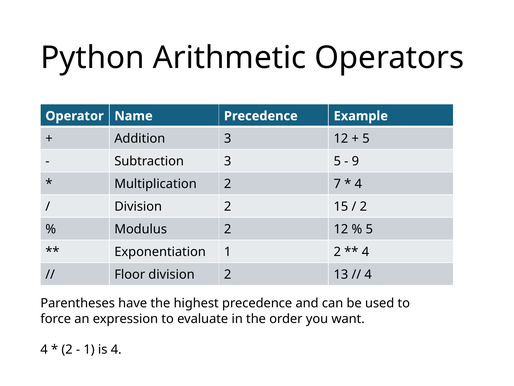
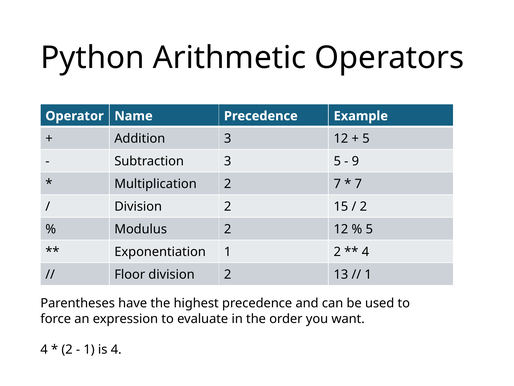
4: 4 -> 7 (358, 184)
4: 4 -> 1 (368, 274)
